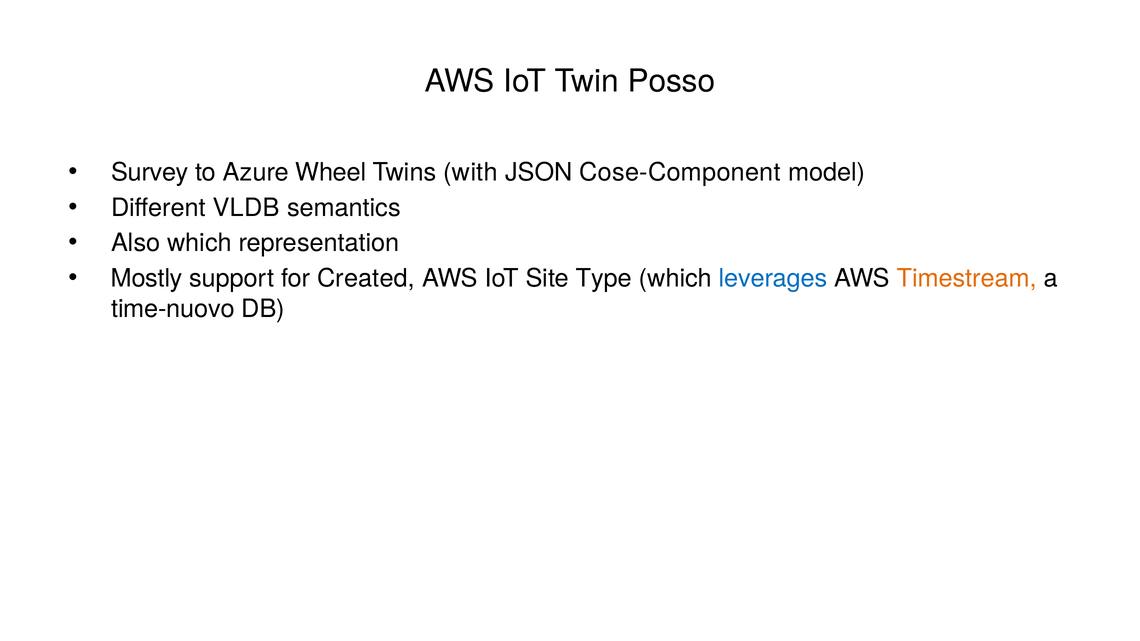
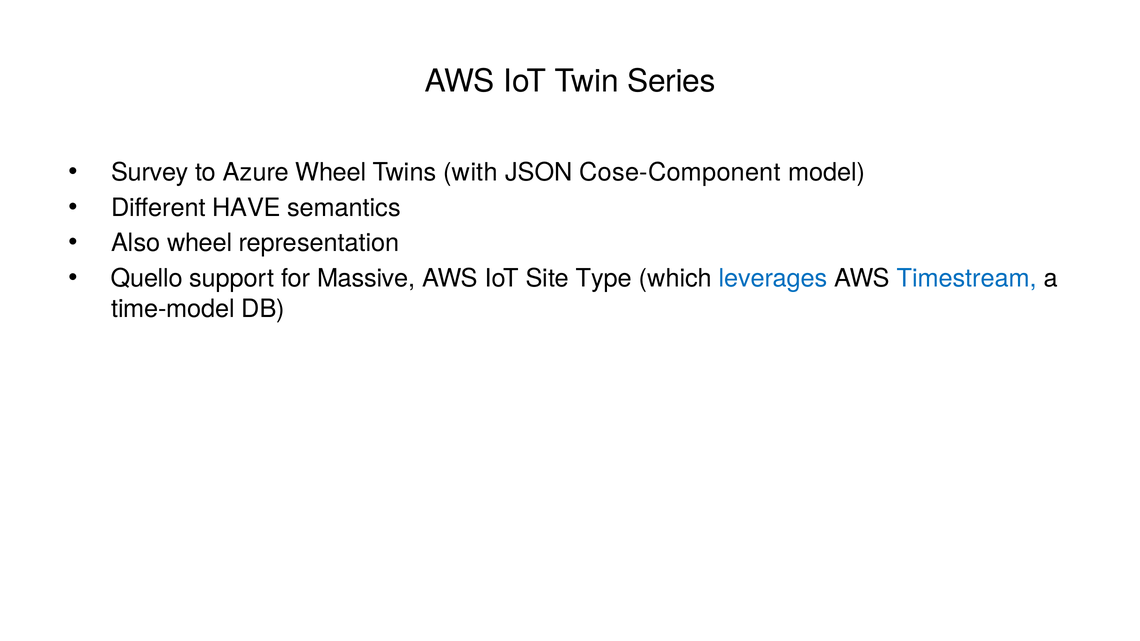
Posso: Posso -> Series (671, 81)
VLDB: VLDB -> HAVE (247, 208)
Also which: which -> wheel (200, 243)
Mostly: Mostly -> Quello (147, 279)
Created: Created -> Massive (366, 279)
Timestream colour: orange -> blue (967, 279)
time-nuovo: time-nuovo -> time-model (173, 309)
